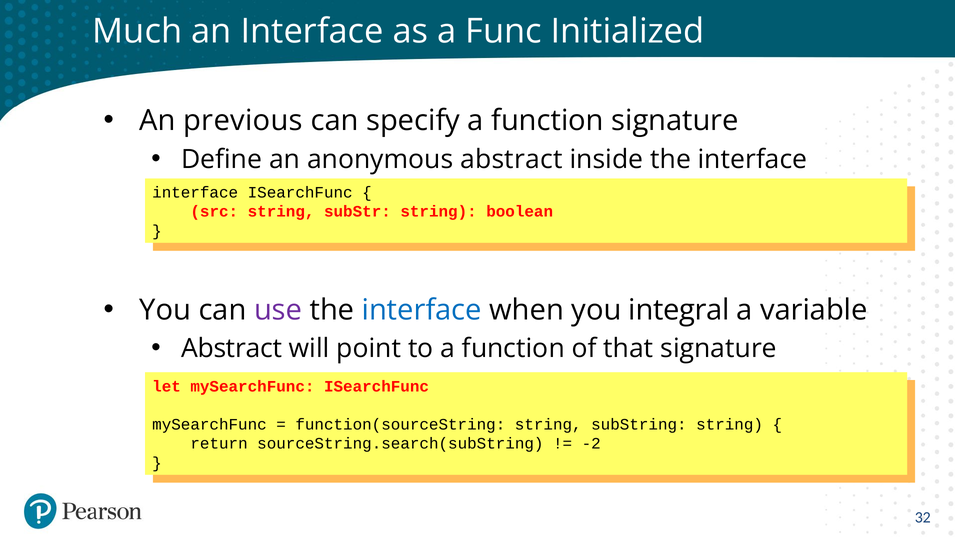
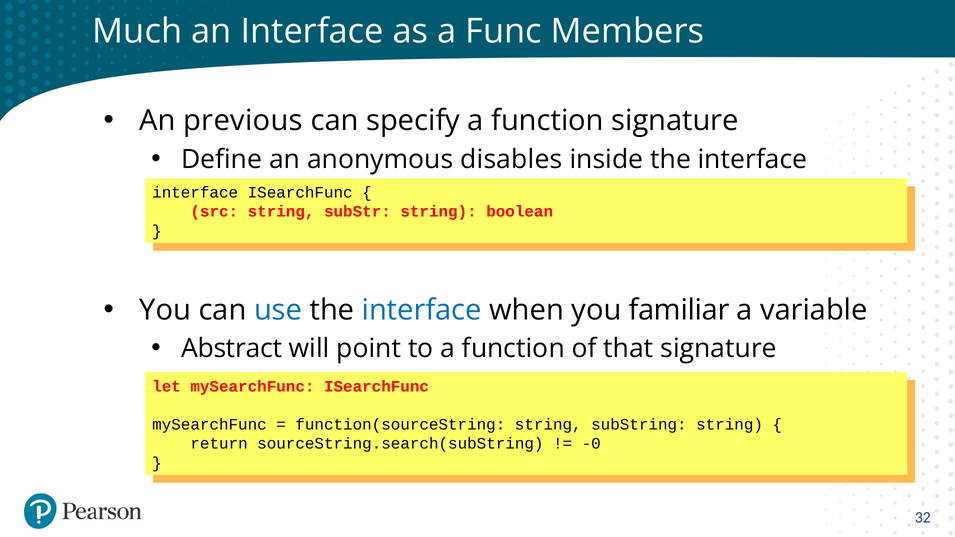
Initialized: Initialized -> Members (628, 32)
anonymous abstract: abstract -> disables (511, 159)
use colour: purple -> blue (278, 310)
integral: integral -> familiar (679, 310)
-2: -2 -> -0 (591, 444)
